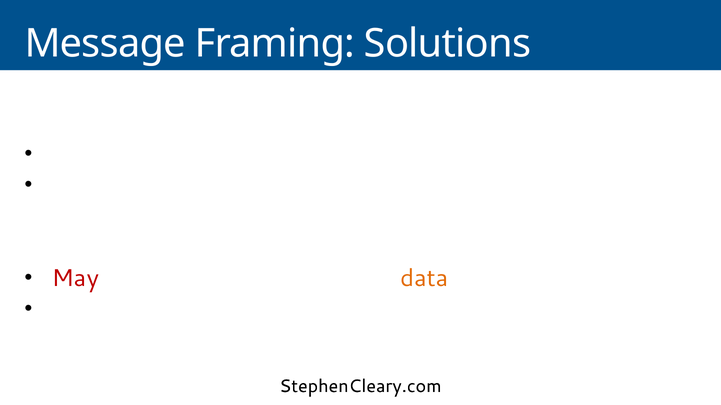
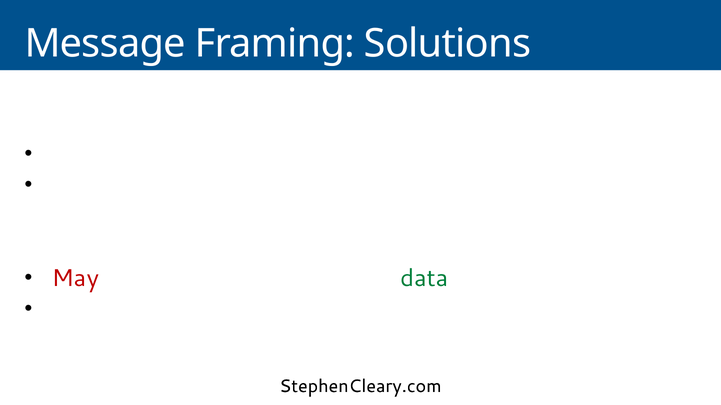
data colour: orange -> green (424, 279)
